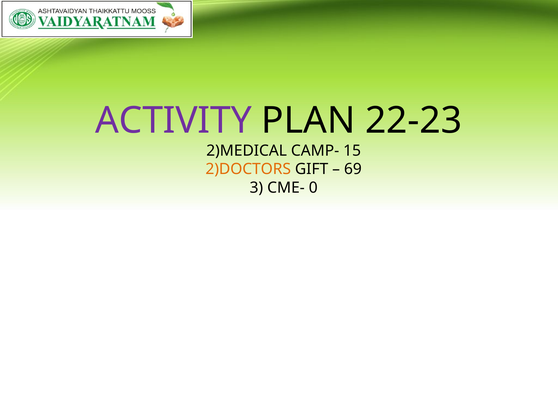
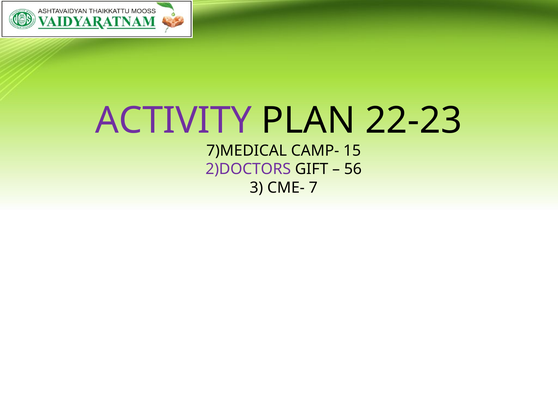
2)MEDICAL: 2)MEDICAL -> 7)MEDICAL (247, 151)
2)DOCTORS colour: orange -> purple (248, 169)
69: 69 -> 56 (353, 169)
0: 0 -> 7 (313, 188)
